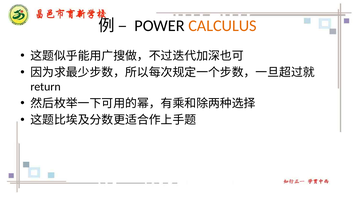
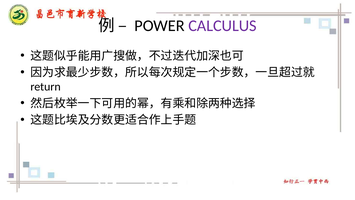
CALCULUS colour: orange -> purple (222, 26)
